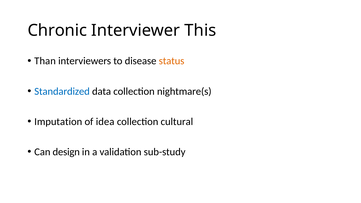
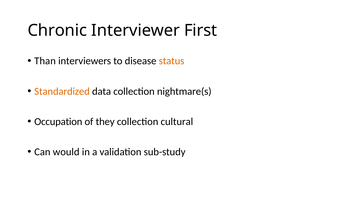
This: This -> First (201, 30)
Standardized colour: blue -> orange (62, 91)
Imputation: Imputation -> Occupation (58, 122)
idea: idea -> they (105, 122)
design: design -> would (66, 152)
